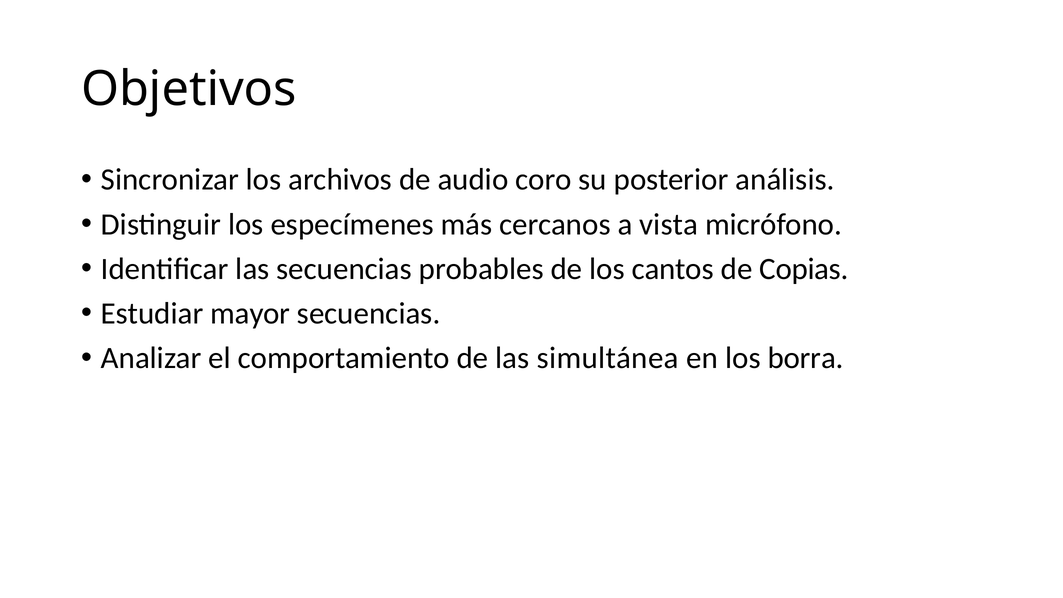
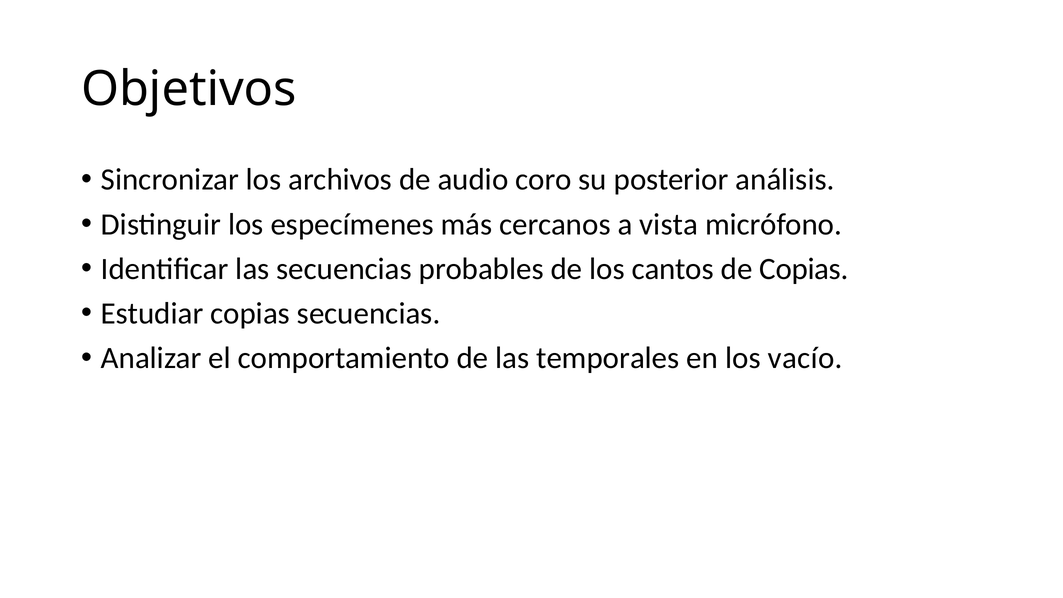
Estudiar mayor: mayor -> copias (250, 313)
simultánea: simultánea -> temporales (608, 358)
borra: borra -> vacío (805, 358)
